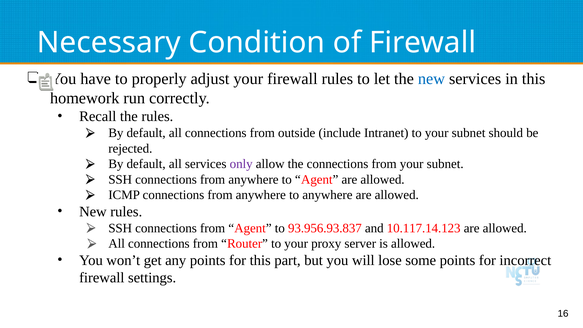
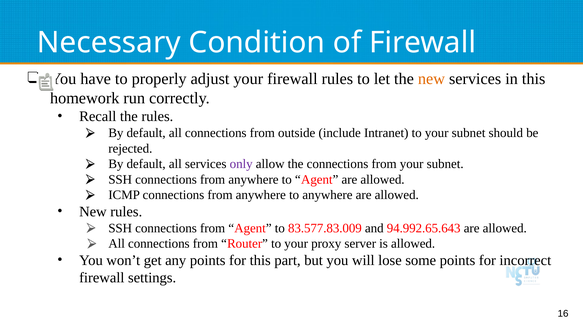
new colour: blue -> orange (431, 79)
93.956.93.837: 93.956.93.837 -> 83.577.83.009 (325, 228)
10.117.14.123: 10.117.14.123 -> 94.992.65.643 (424, 228)
